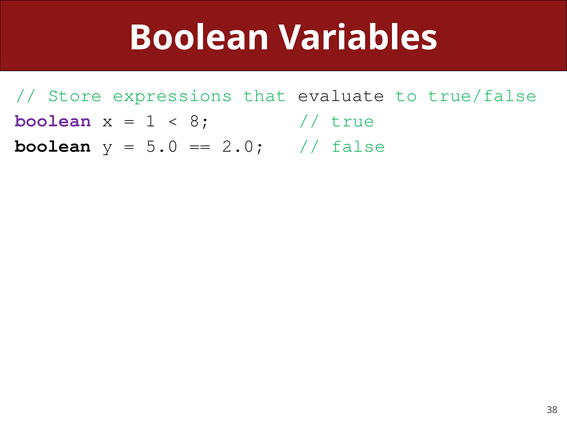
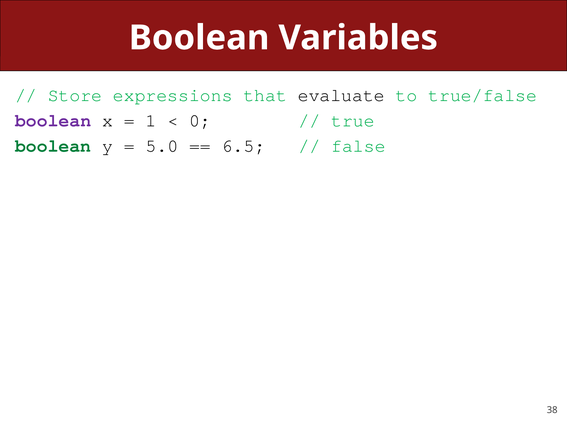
8: 8 -> 0 (200, 121)
boolean colour: black -> green (53, 146)
2.0: 2.0 -> 6.5 (243, 146)
